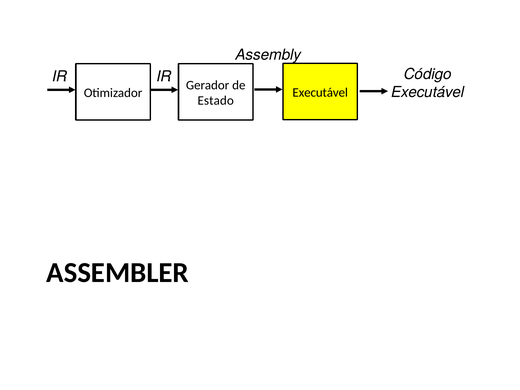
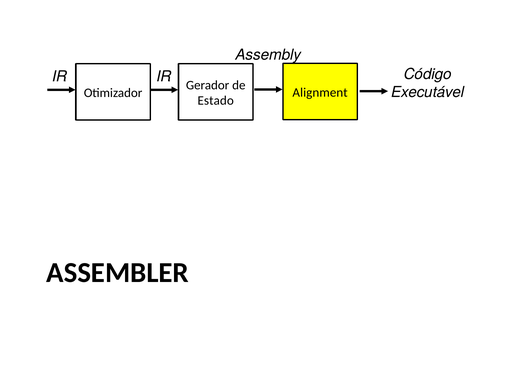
Executável: Executável -> Alignment (320, 93)
